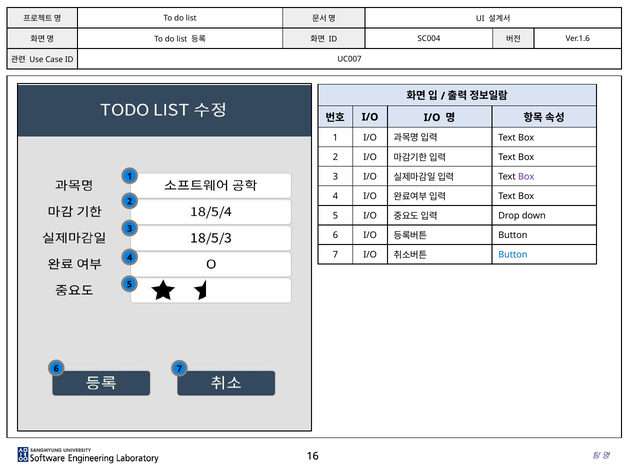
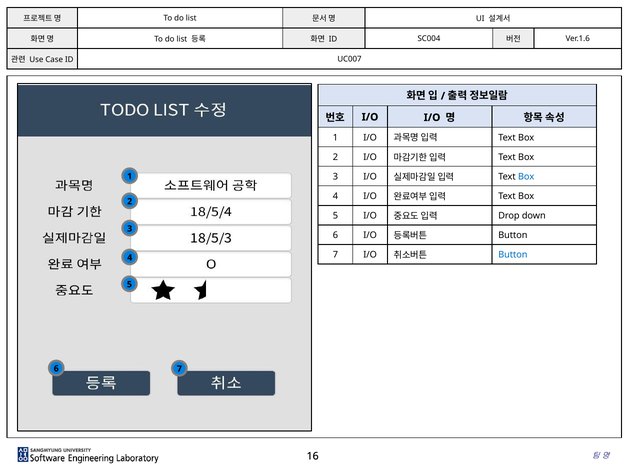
Box colour: purple -> blue (526, 177)
